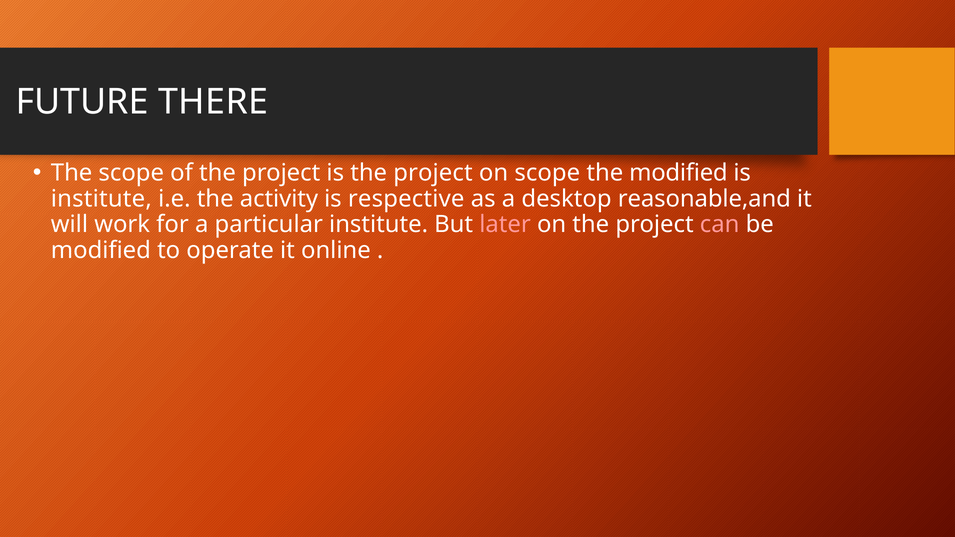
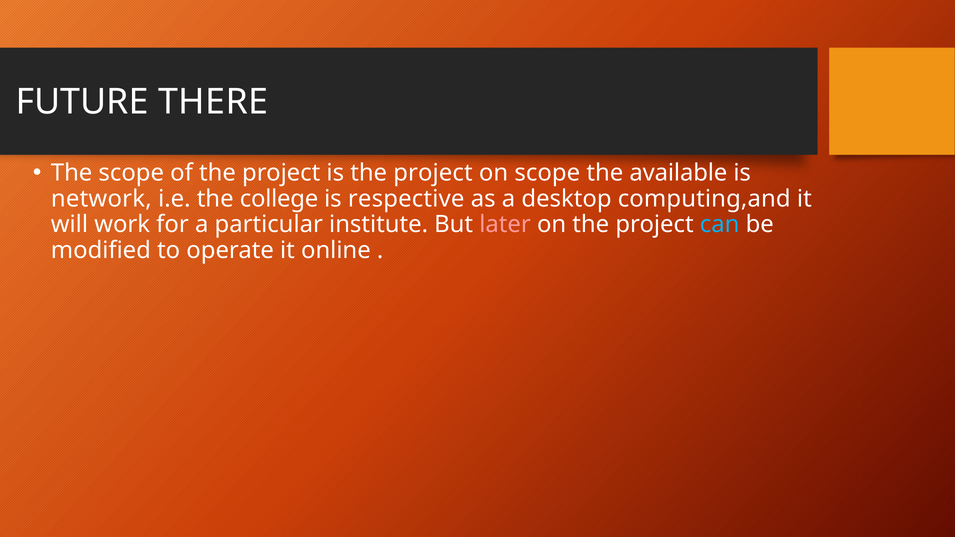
the modified: modified -> available (678, 173)
institute: institute -> network (101, 199)
activity: activity -> college (279, 199)
reasonable,and: reasonable,and -> computing,and (704, 199)
can colour: pink -> light blue (720, 225)
